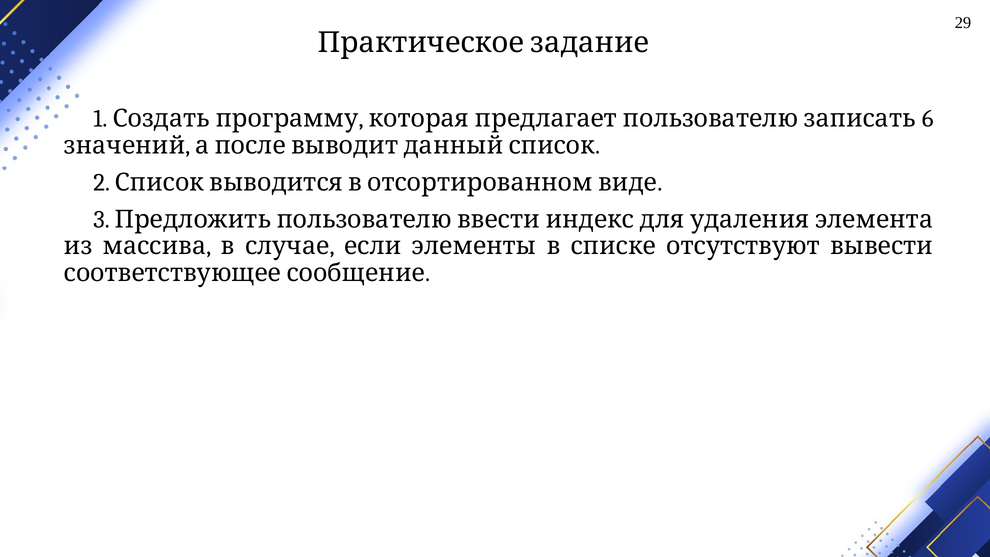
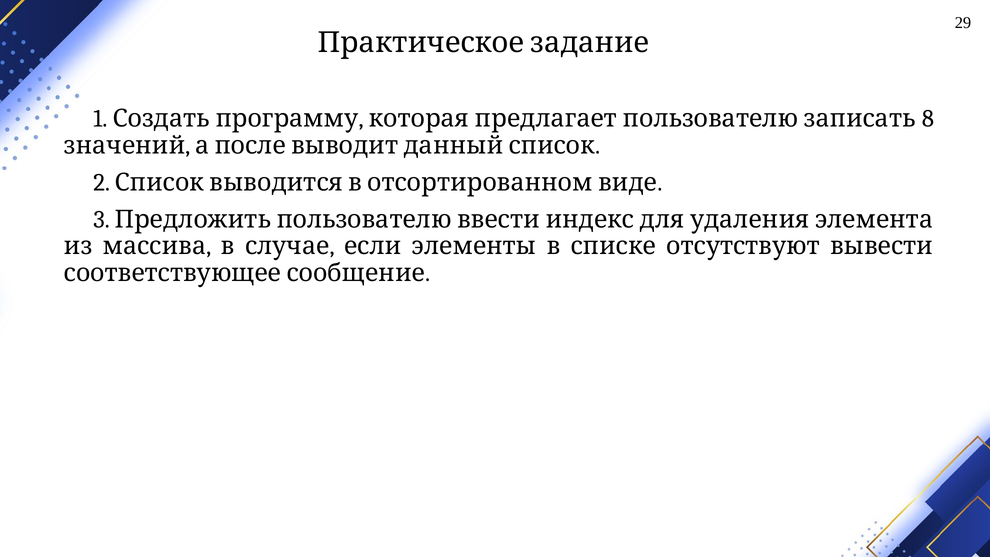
6: 6 -> 8 (928, 119)
